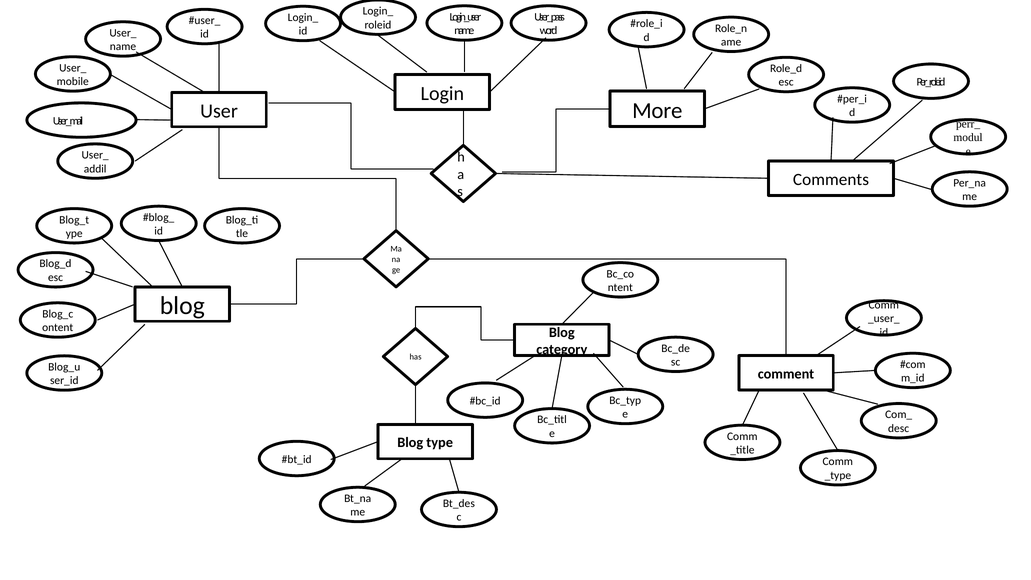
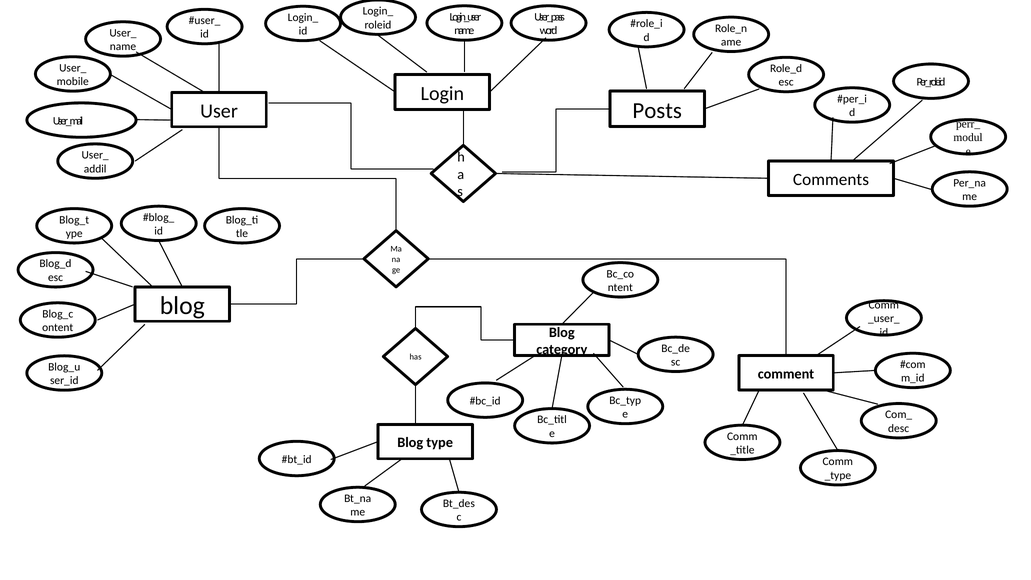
More: More -> Posts (657, 110)
